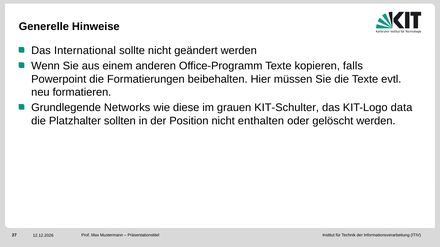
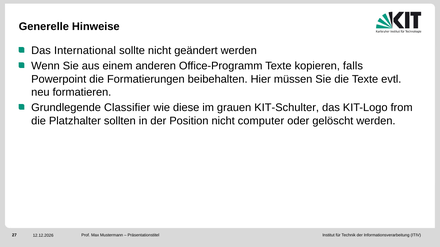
Networks: Networks -> Classifier (127, 108)
data: data -> from (402, 108)
enthalten: enthalten -> computer (261, 121)
